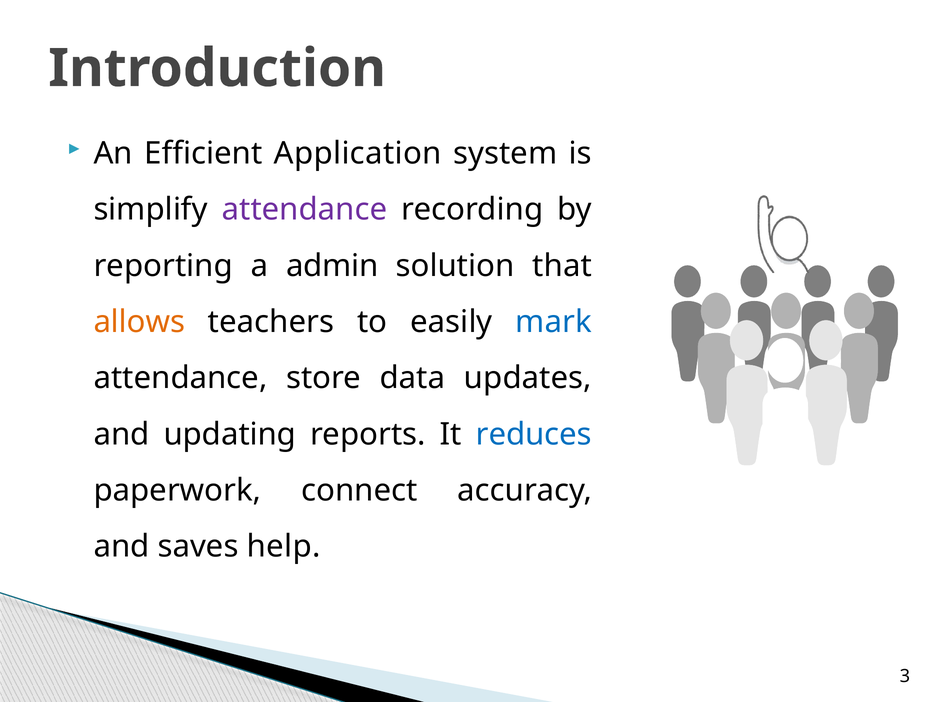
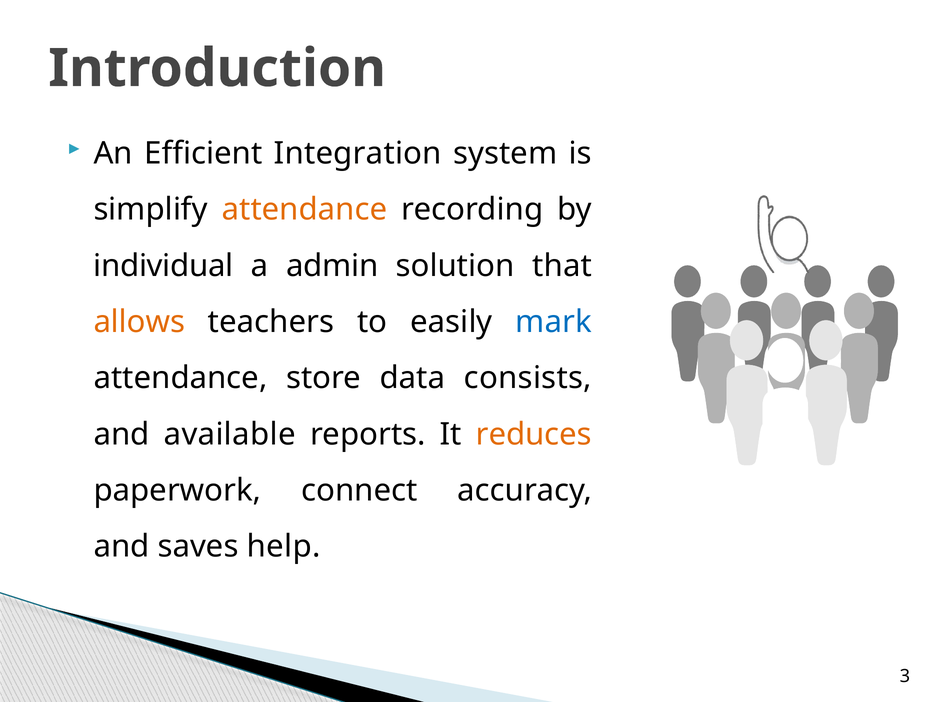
Application: Application -> Integration (358, 154)
attendance colour: purple -> orange (305, 210)
reporting: reporting -> individual (163, 266)
updates: updates -> consists (528, 378)
updating: updating -> available (230, 435)
reduces colour: blue -> orange (534, 435)
